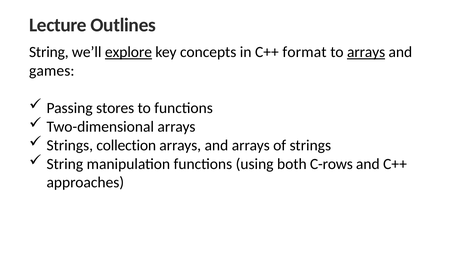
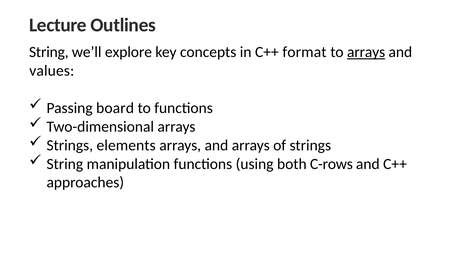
explore underline: present -> none (128, 52)
games: games -> values (52, 71)
stores: stores -> board (115, 108)
collection: collection -> elements (126, 145)
